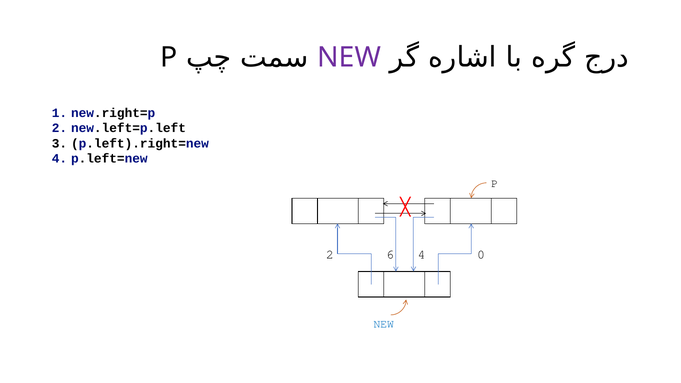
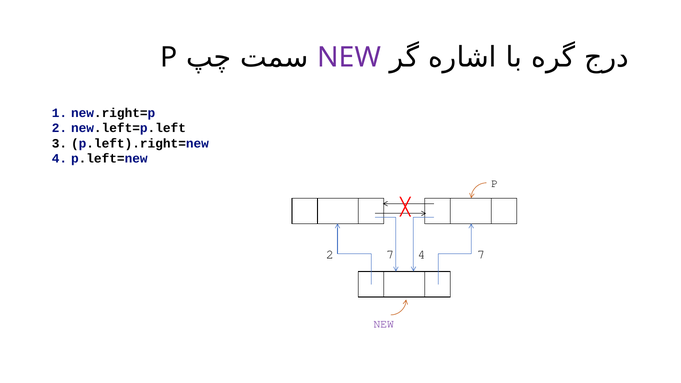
2 6: 6 -> 7 (390, 254)
4 0: 0 -> 7 (481, 255)
NEW colour: blue -> purple (384, 324)
